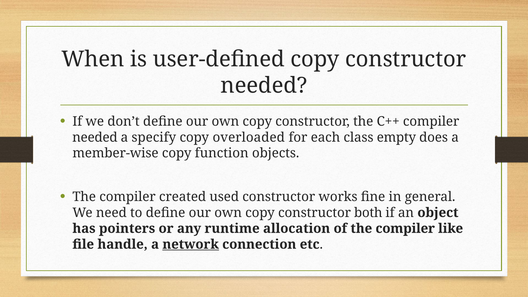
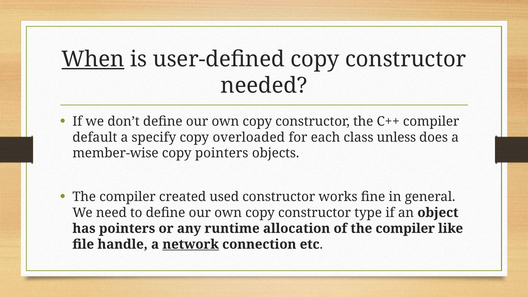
When underline: none -> present (93, 59)
needed: needed -> default (95, 137)
empty: empty -> unless (396, 137)
copy function: function -> pointers (222, 153)
both: both -> type (368, 213)
